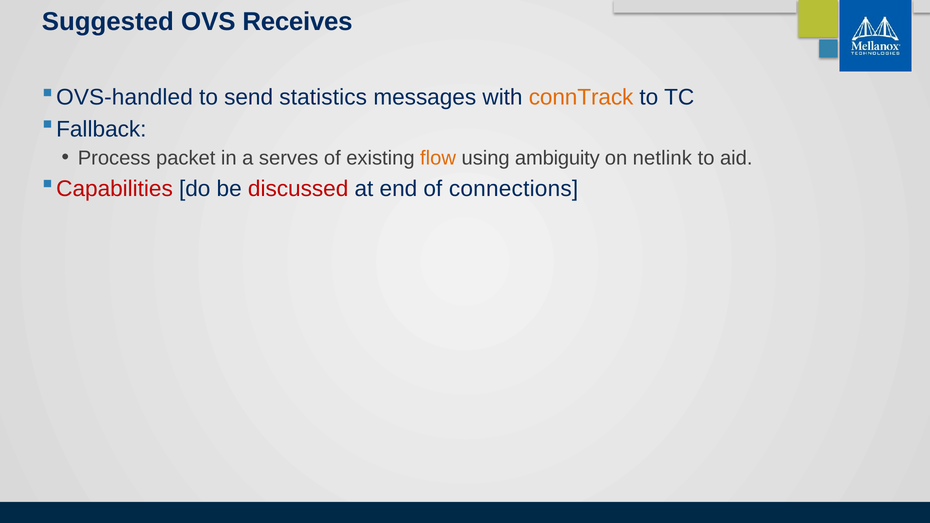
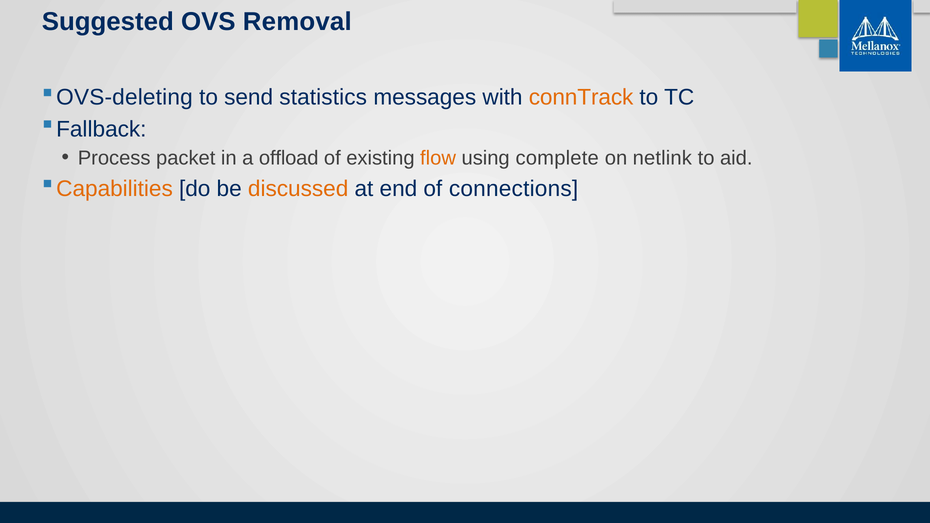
Receives: Receives -> Removal (297, 22)
OVS-handled: OVS-handled -> OVS-deleting (124, 97)
serves: serves -> offload (289, 158)
ambiguity: ambiguity -> complete (557, 158)
Capabilities colour: red -> orange (115, 189)
discussed colour: red -> orange (298, 189)
